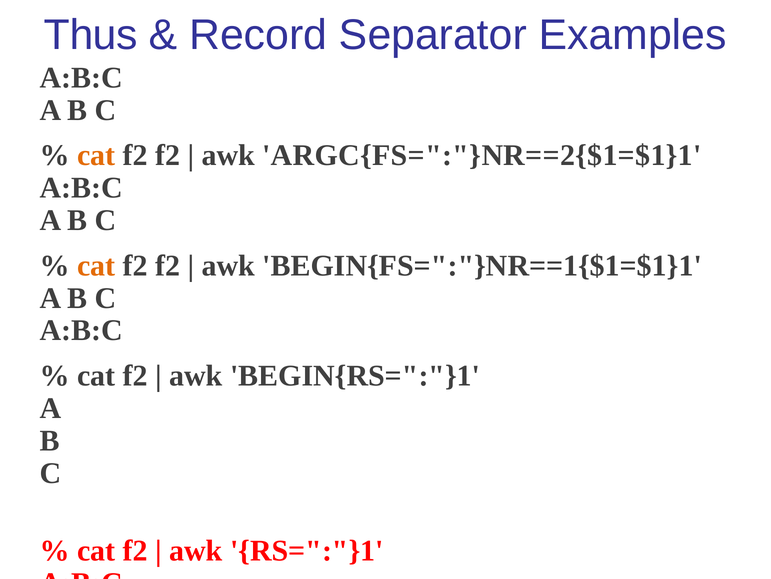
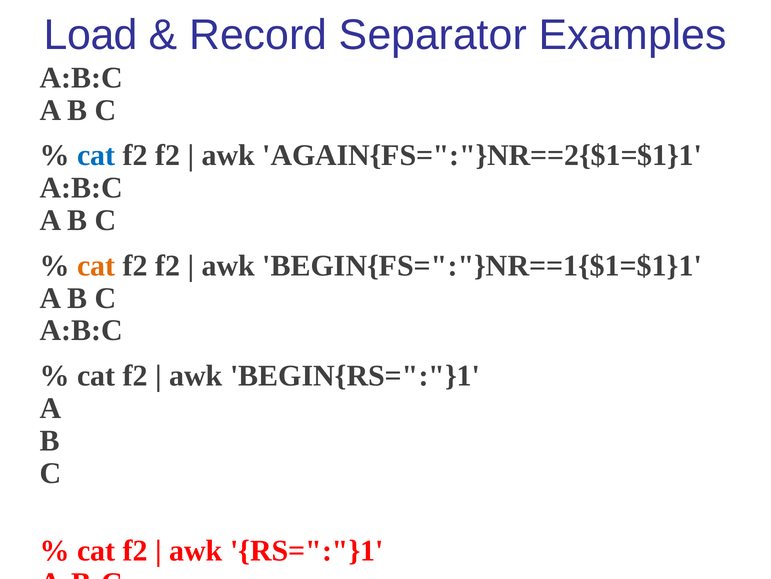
Thus: Thus -> Load (91, 35)
cat colour: orange -> blue (96, 155)
ARGC{FS=":"}NR==2{$1=$1}1: ARGC{FS=":"}NR==2{$1=$1}1 -> AGAIN{FS=":"}NR==2{$1=$1}1 (482, 155)
